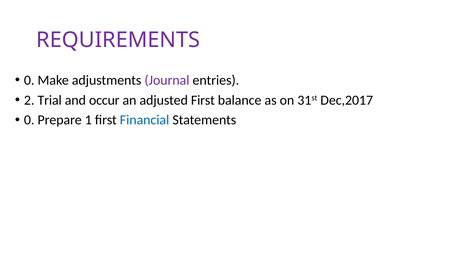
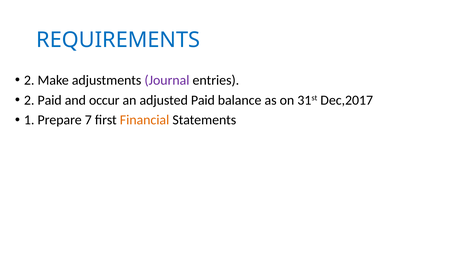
REQUIREMENTS colour: purple -> blue (118, 40)
0: 0 -> 2 (29, 80)
2 Trial: Trial -> Paid (50, 100)
adjusted First: First -> Paid (203, 100)
0: 0 -> 1 (29, 120)
1: 1 -> 7 (88, 120)
Financial colour: blue -> orange (145, 120)
